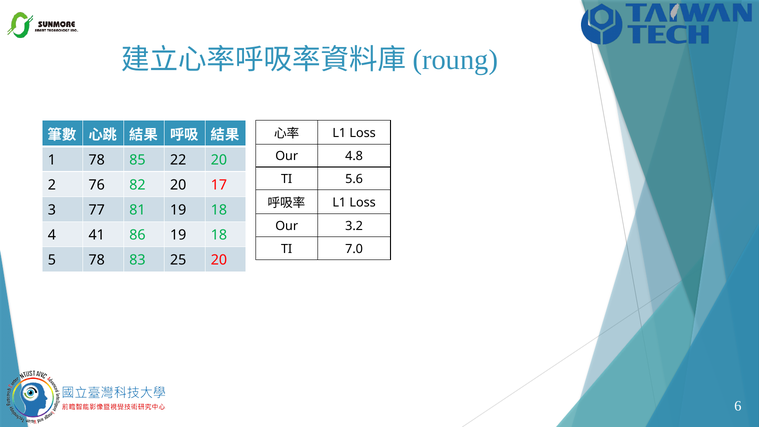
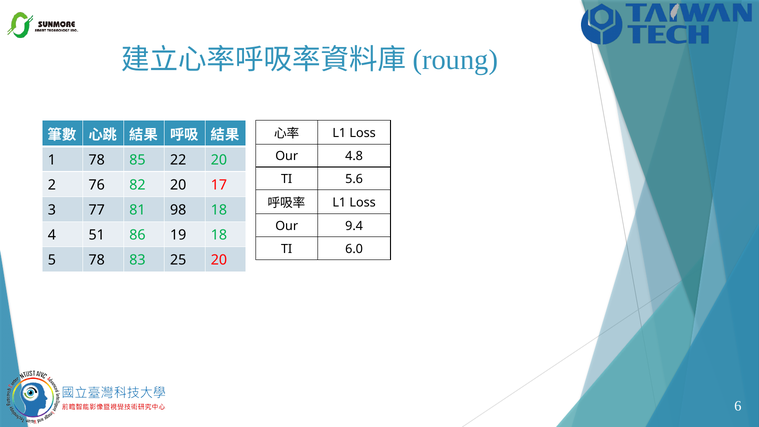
81 19: 19 -> 98 (178, 210)
3.2: 3.2 -> 9.4 (354, 226)
41: 41 -> 51 (97, 235)
7.0: 7.0 -> 6.0 (354, 249)
